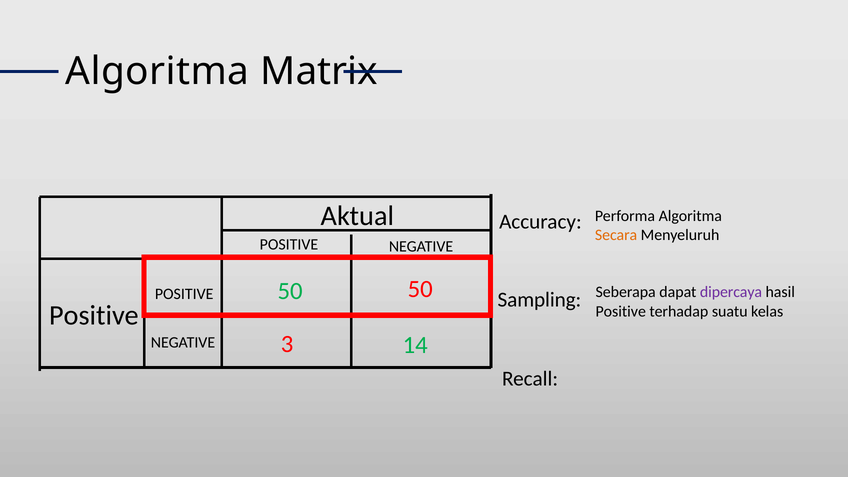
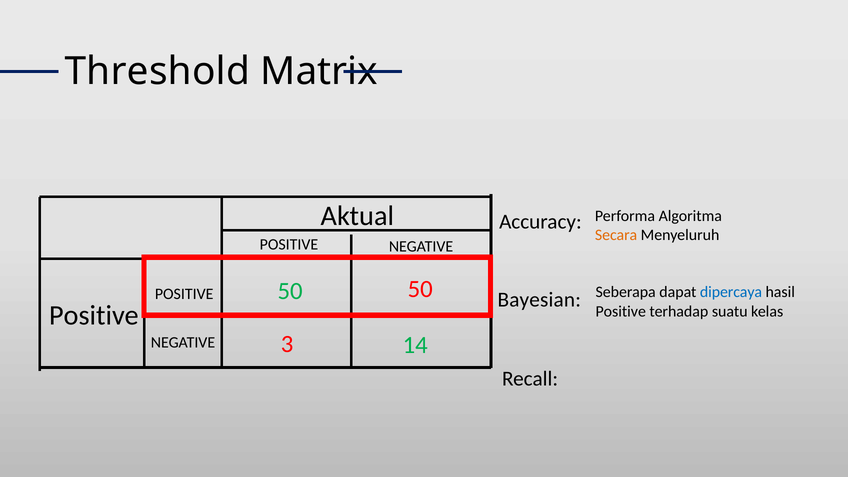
Algoritma: Algoritma -> Threshold (157, 71)
dipercaya colour: purple -> blue (731, 292)
Sampling: Sampling -> Bayesian (539, 300)
